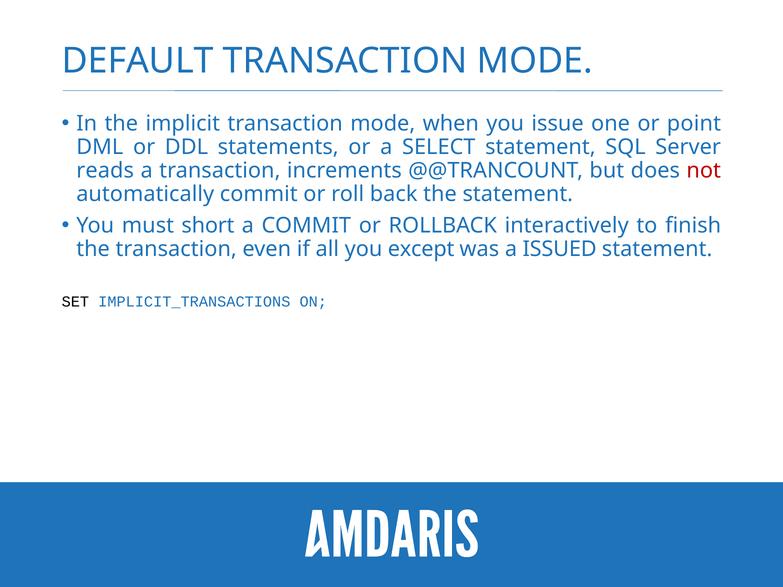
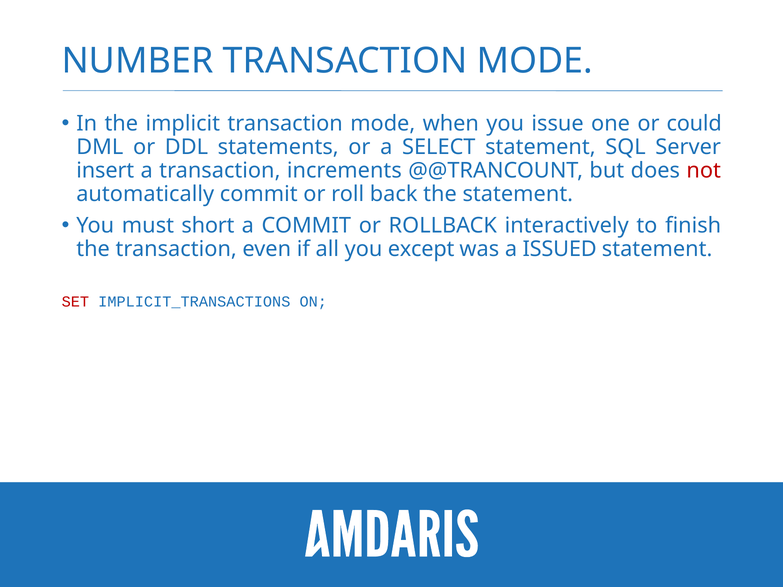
DEFAULT: DEFAULT -> NUMBER (138, 61)
point: point -> could (694, 124)
reads: reads -> insert (105, 171)
SET colour: black -> red (75, 302)
